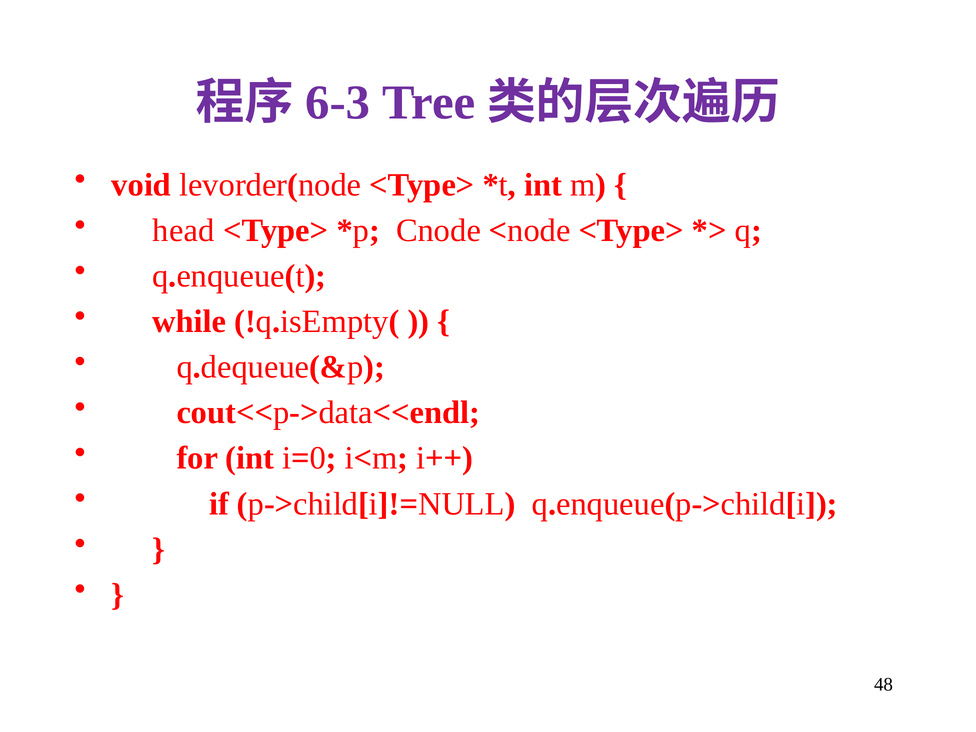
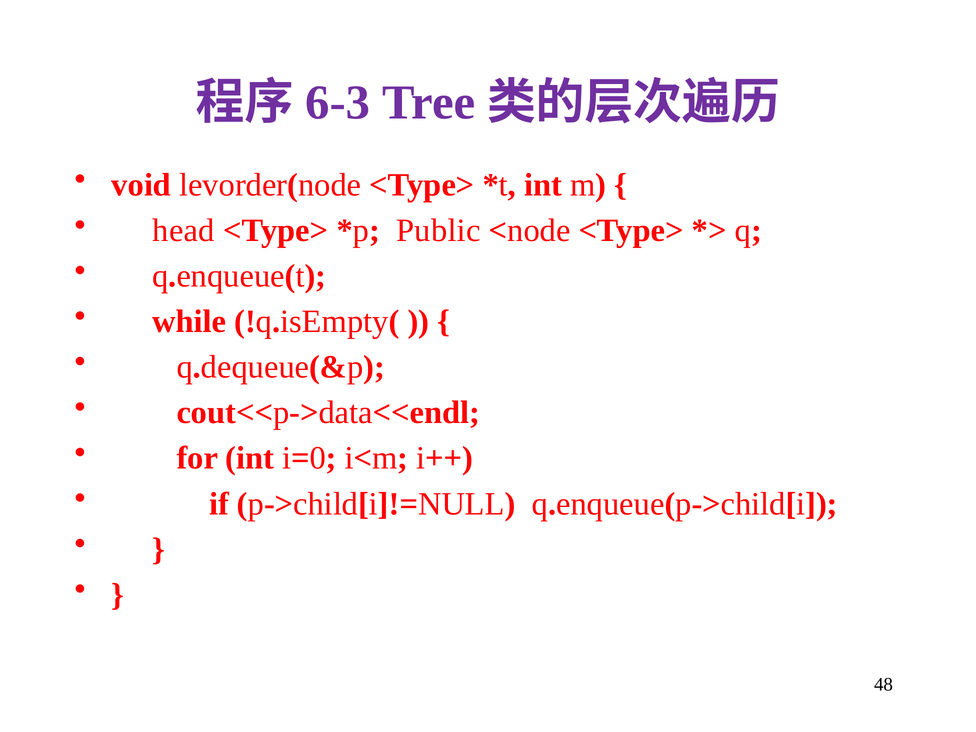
Cnode: Cnode -> Public (438, 231)
